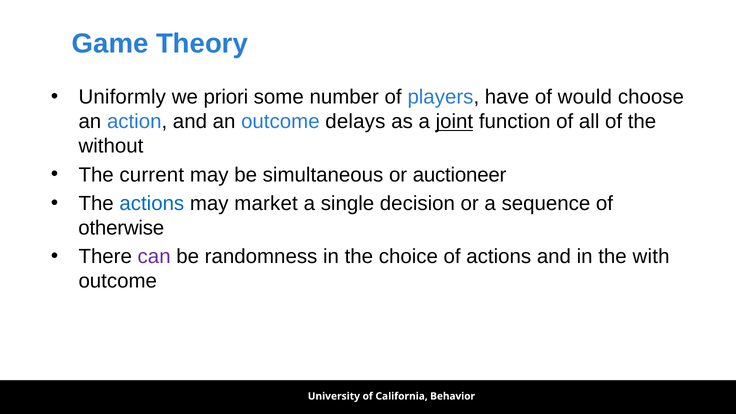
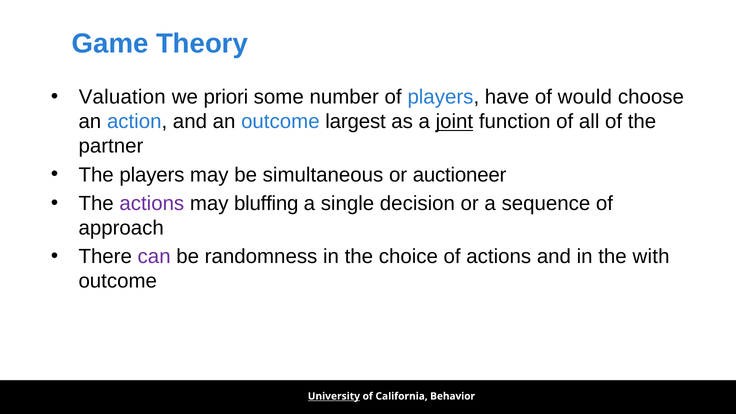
Uniformly: Uniformly -> Valuation (122, 97)
delays: delays -> largest (356, 122)
without: without -> partner (111, 146)
The current: current -> players (152, 175)
actions colour: blue -> purple (152, 203)
market: market -> bluffing (266, 203)
otherwise: otherwise -> approach (121, 228)
University underline: none -> present (334, 396)
